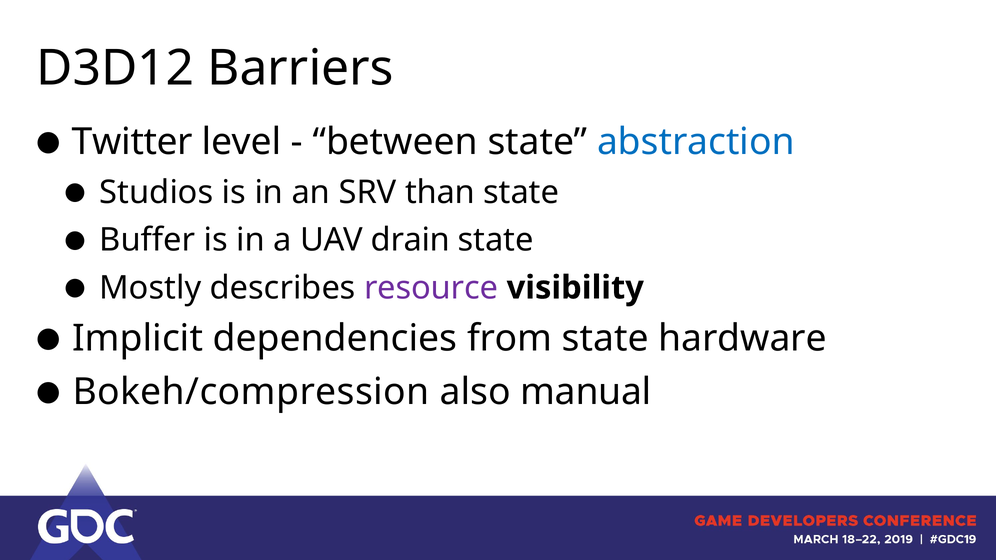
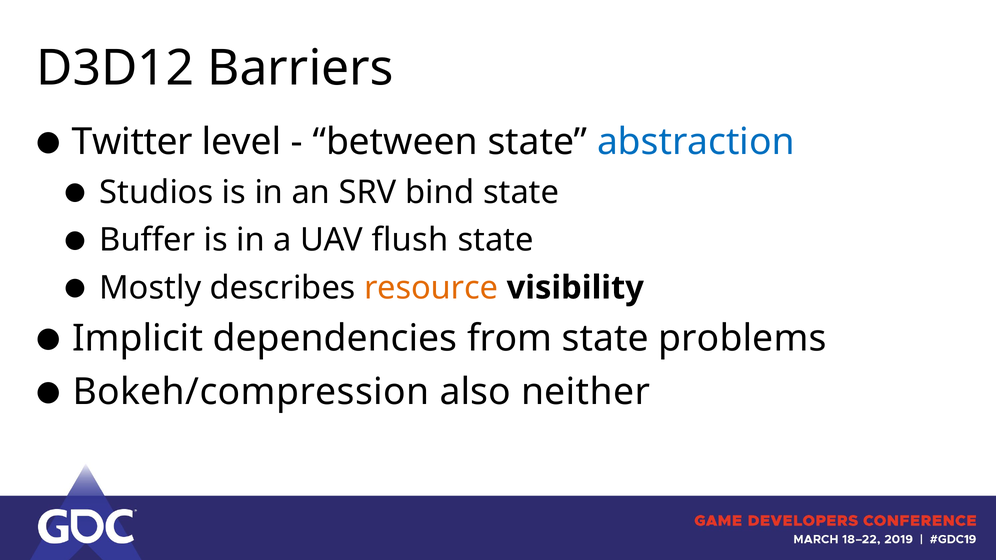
than: than -> bind (440, 192)
drain: drain -> flush (410, 240)
resource colour: purple -> orange (431, 288)
hardware: hardware -> problems (742, 339)
manual: manual -> neither (586, 392)
